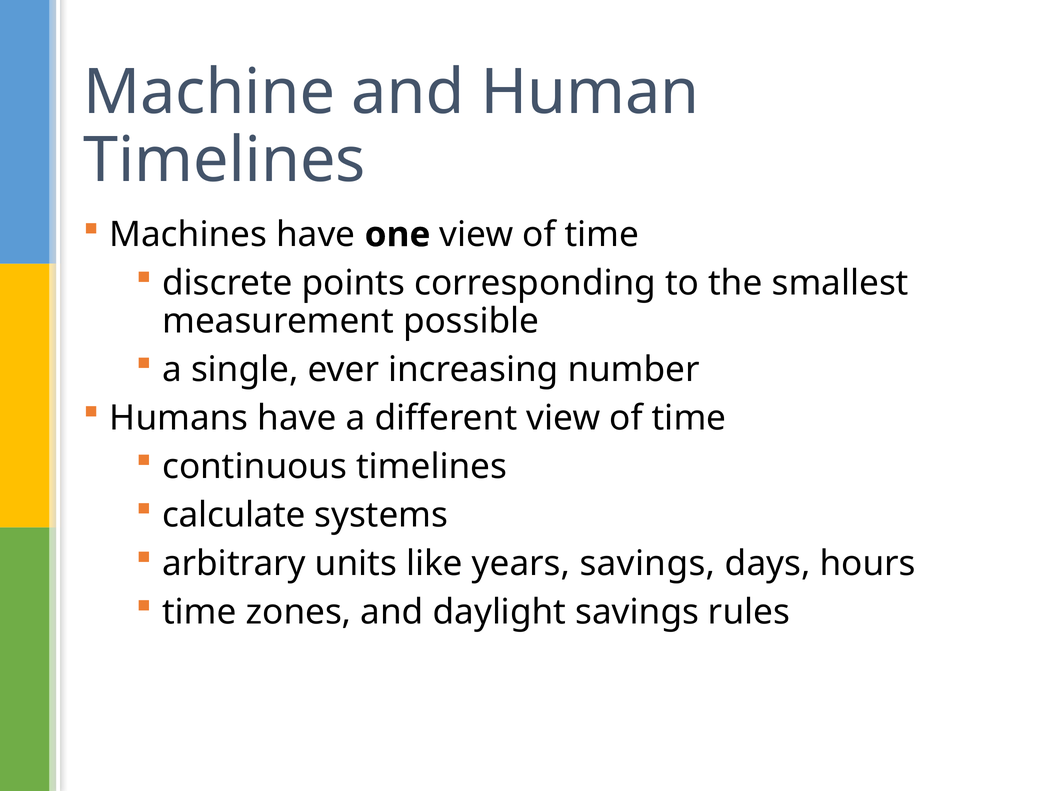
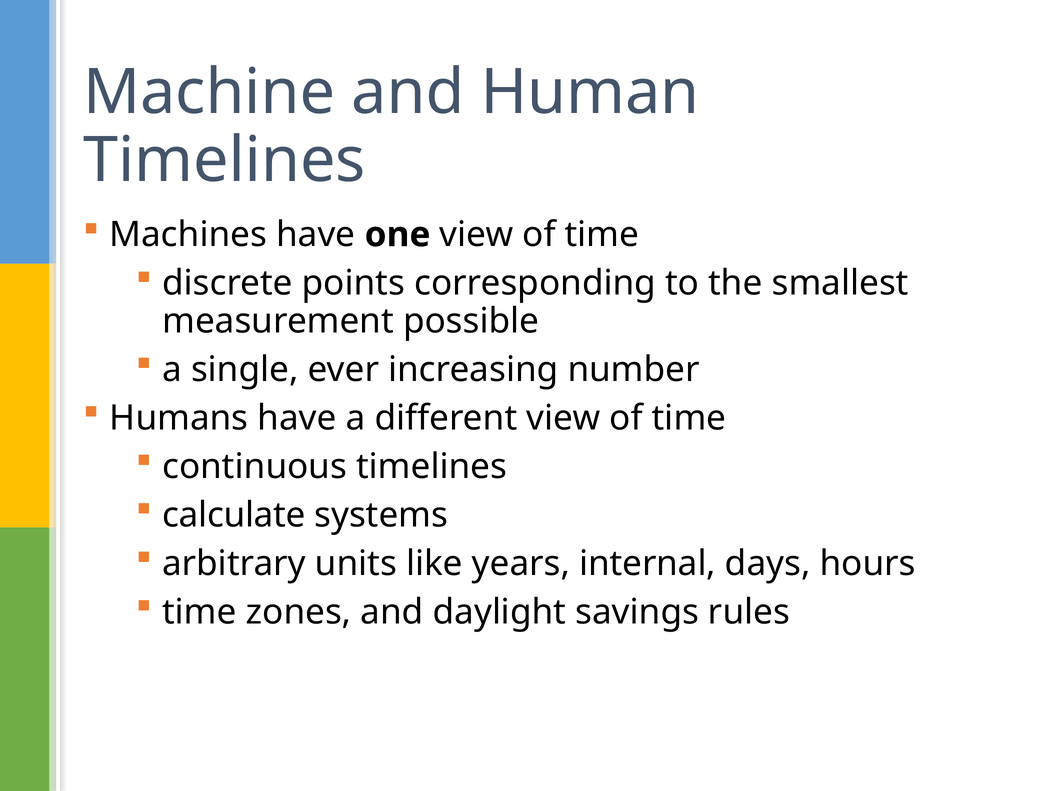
years savings: savings -> internal (648, 564)
